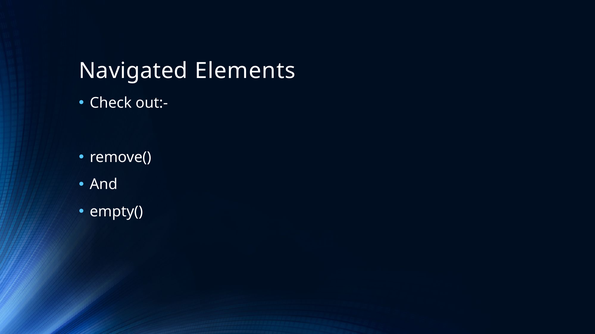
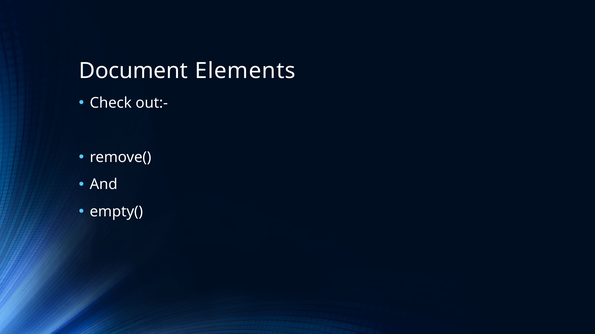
Navigated: Navigated -> Document (133, 71)
